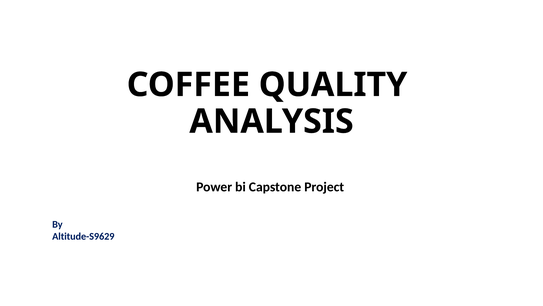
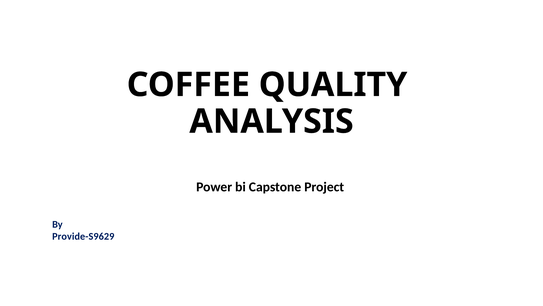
Altitude-S9629: Altitude-S9629 -> Provide-S9629 (83, 236)
